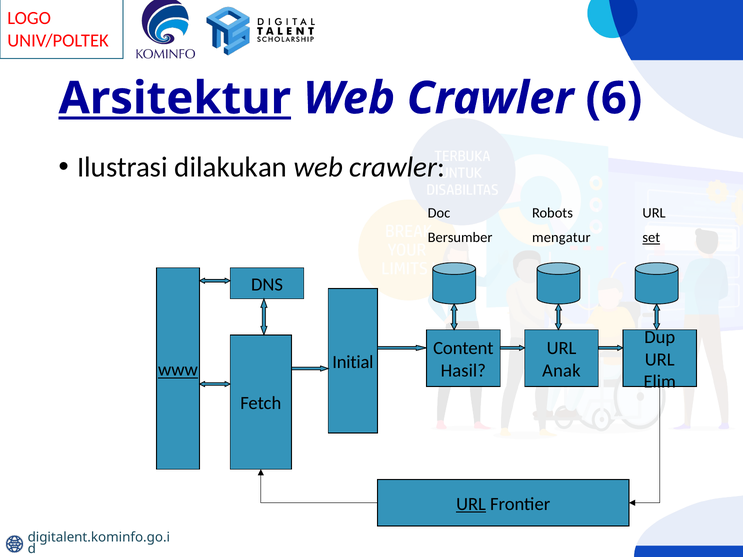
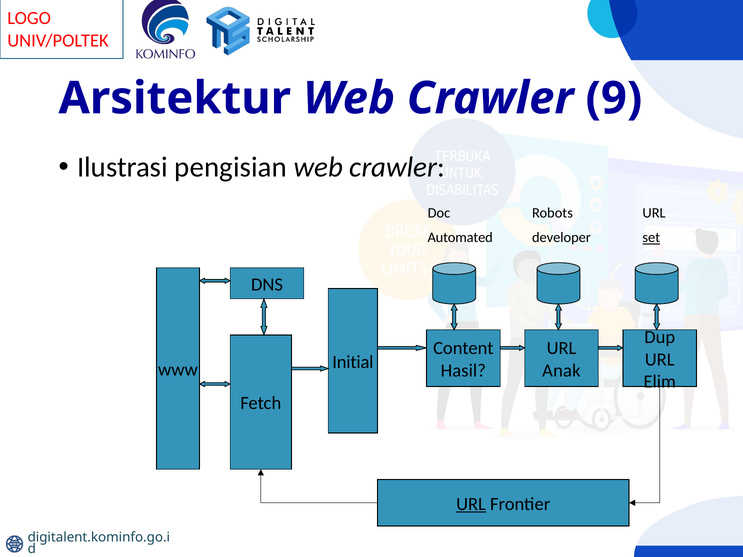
Arsitektur underline: present -> none (175, 98)
6: 6 -> 9 (614, 98)
dilakukan: dilakukan -> pengisian (231, 167)
Bersumber: Bersumber -> Automated (460, 238)
mengatur: mengatur -> developer (561, 238)
www underline: present -> none (178, 370)
